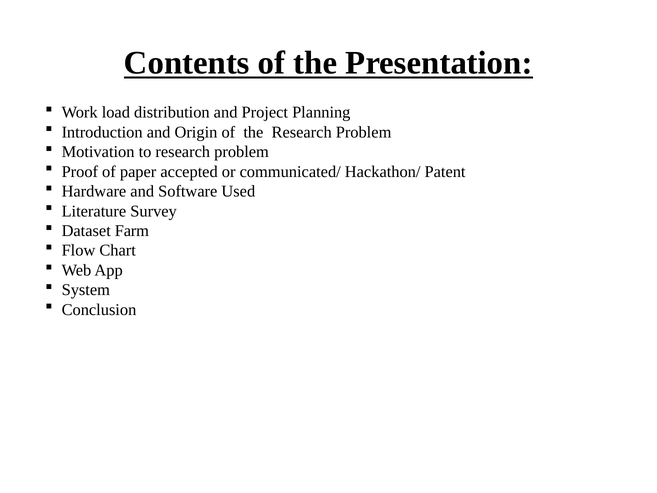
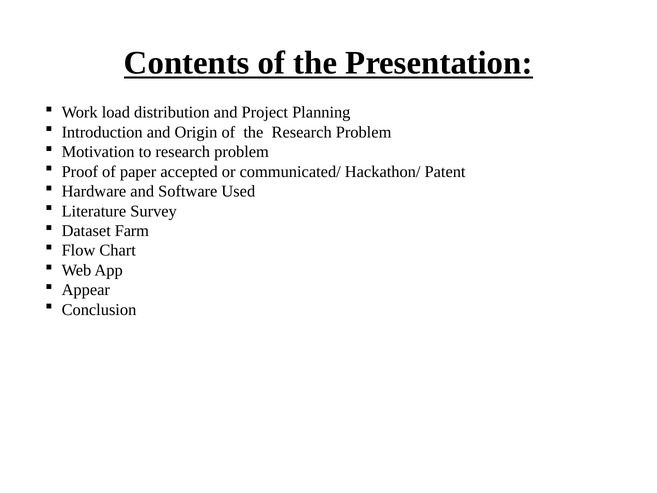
System: System -> Appear (86, 290)
